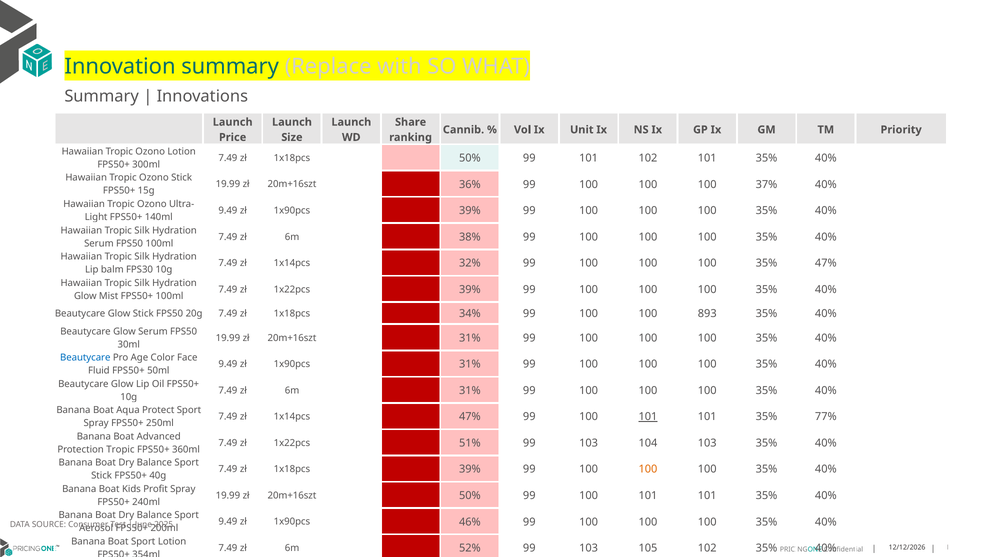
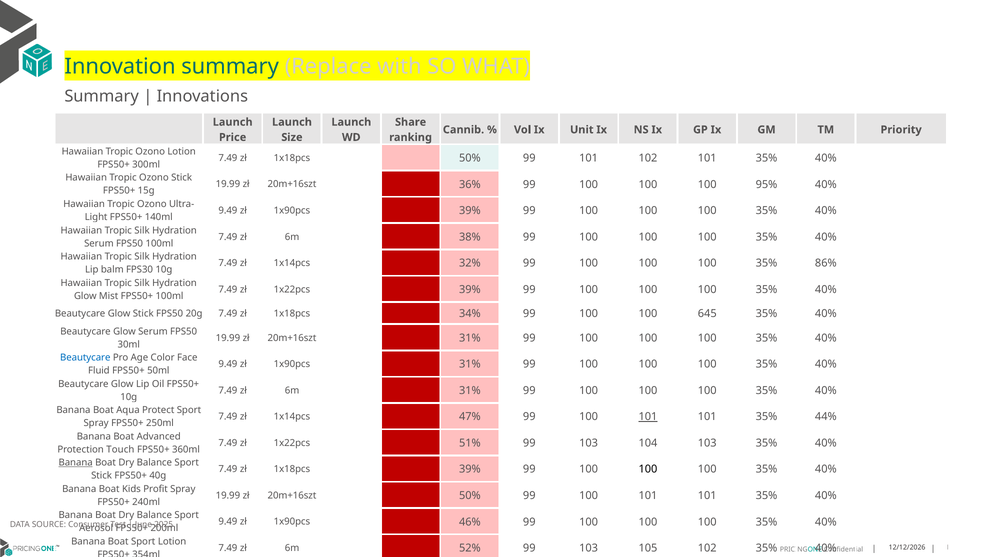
37%: 37% -> 95% (767, 184)
35% 47%: 47% -> 86% (826, 263)
893: 893 -> 645 (707, 314)
77%: 77% -> 44% (826, 417)
Protection Tropic: Tropic -> Touch (120, 449)
Banana underline: none -> present (76, 463)
100 colour: orange -> black (648, 469)
